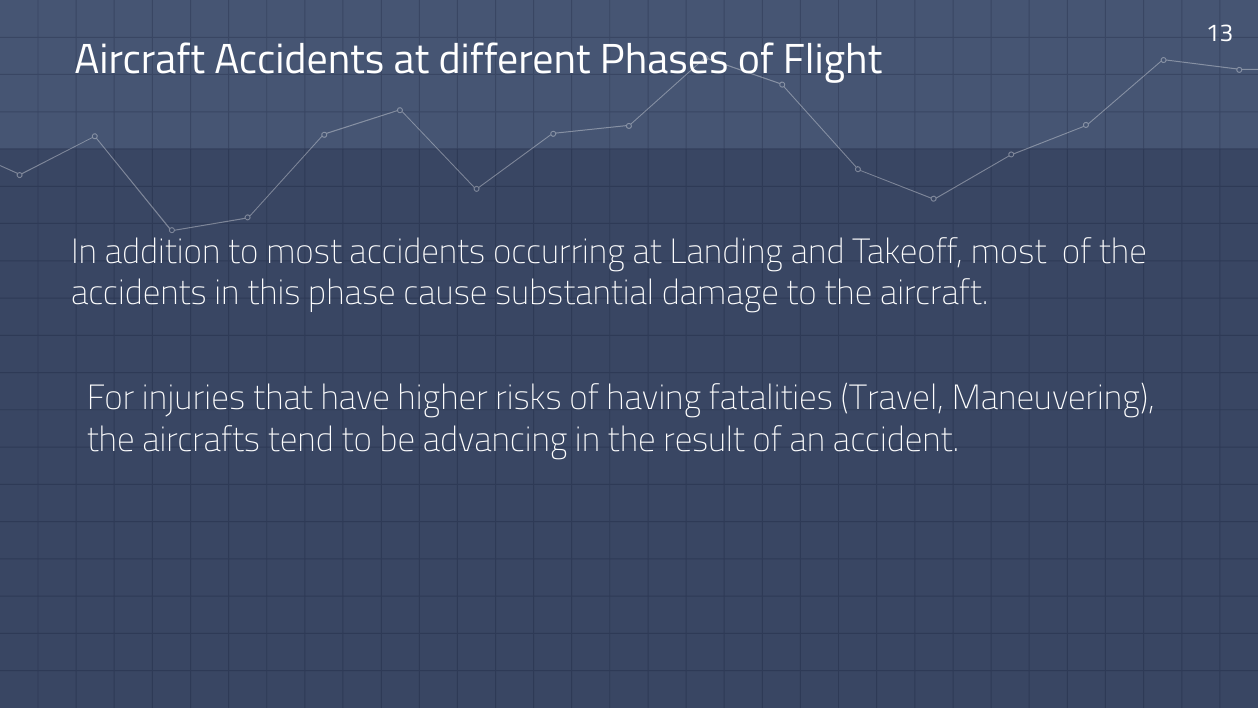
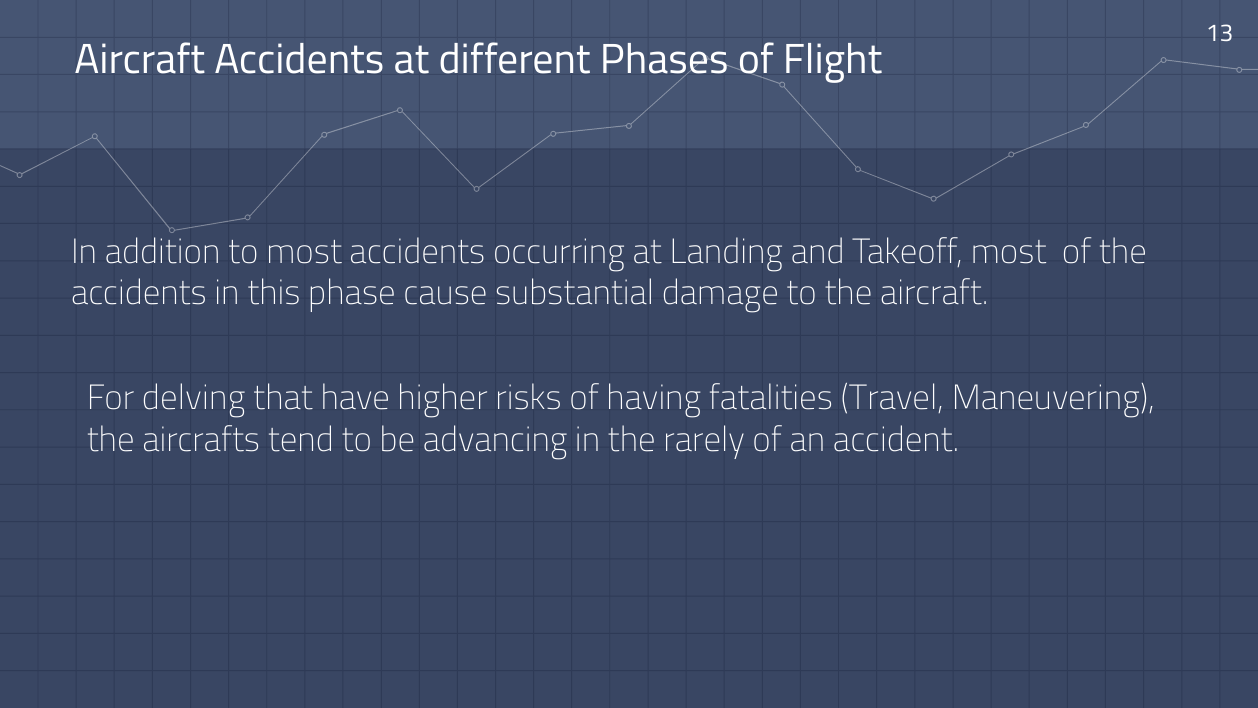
injuries: injuries -> delving (194, 398)
result: result -> rarely (704, 440)
